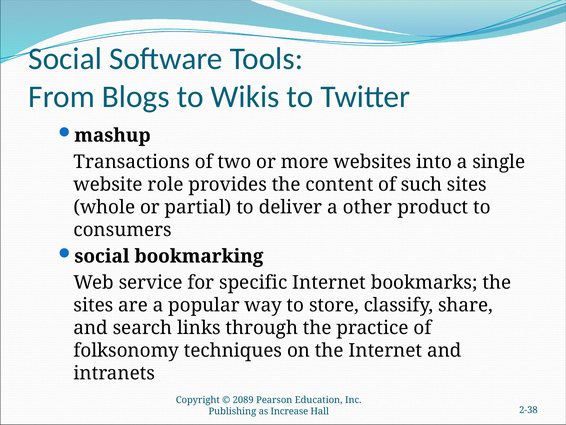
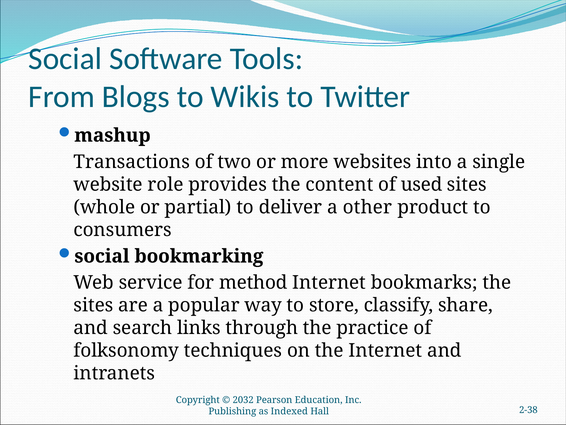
such: such -> used (422, 184)
specific: specific -> method (253, 282)
2089: 2089 -> 2032 (243, 400)
Increase: Increase -> Indexed (289, 411)
